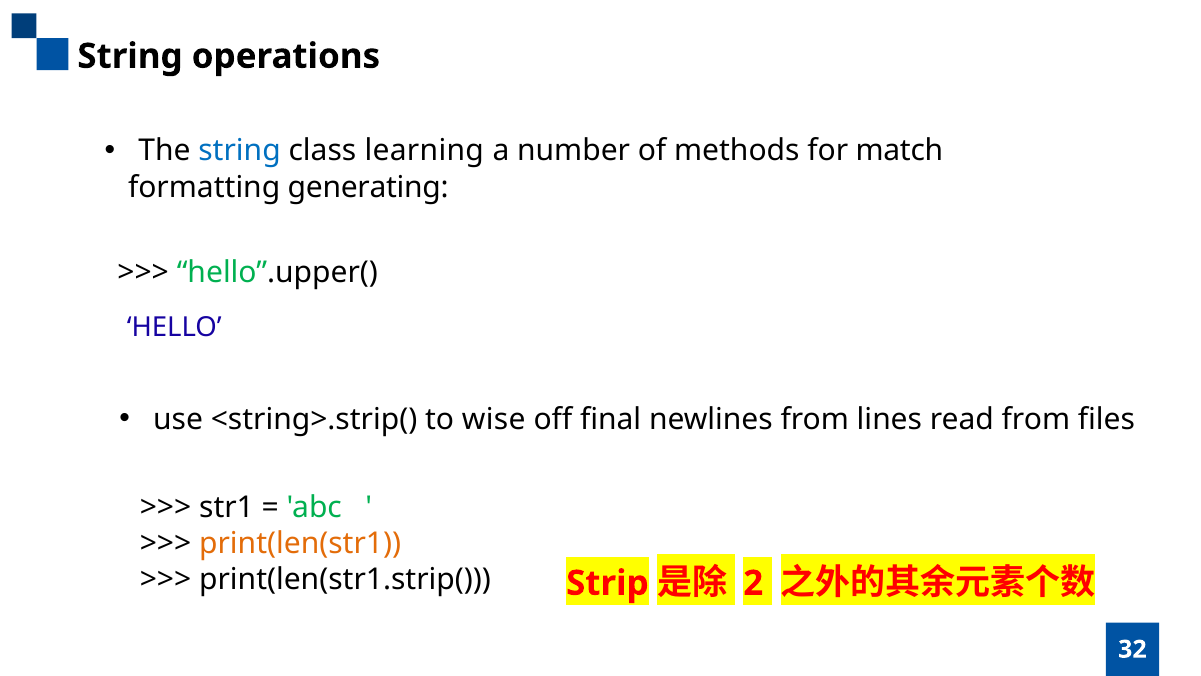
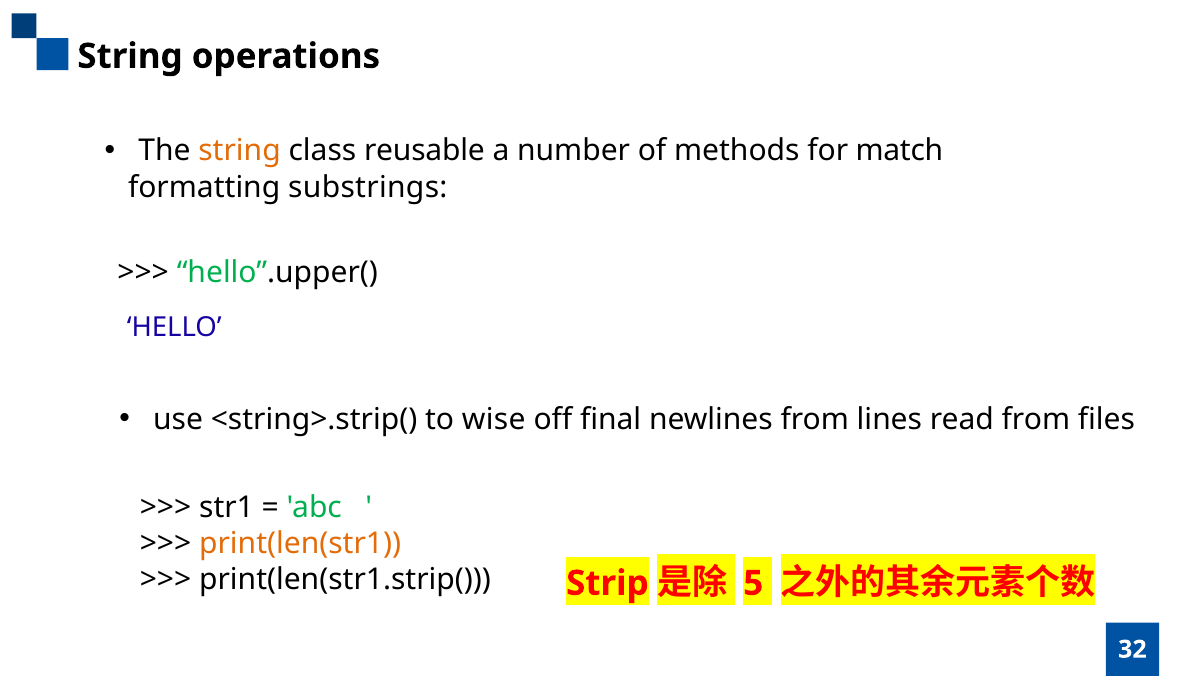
string colour: blue -> orange (240, 151)
learning: learning -> reusable (424, 151)
generating: generating -> substrings (368, 187)
2: 2 -> 5 (753, 583)
